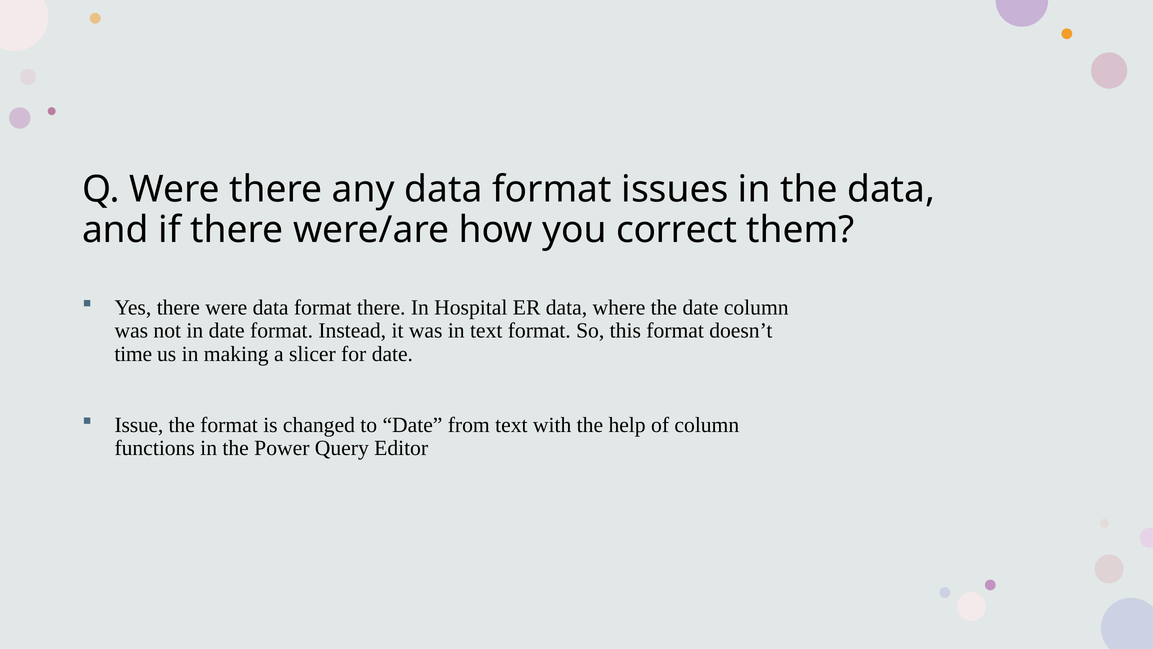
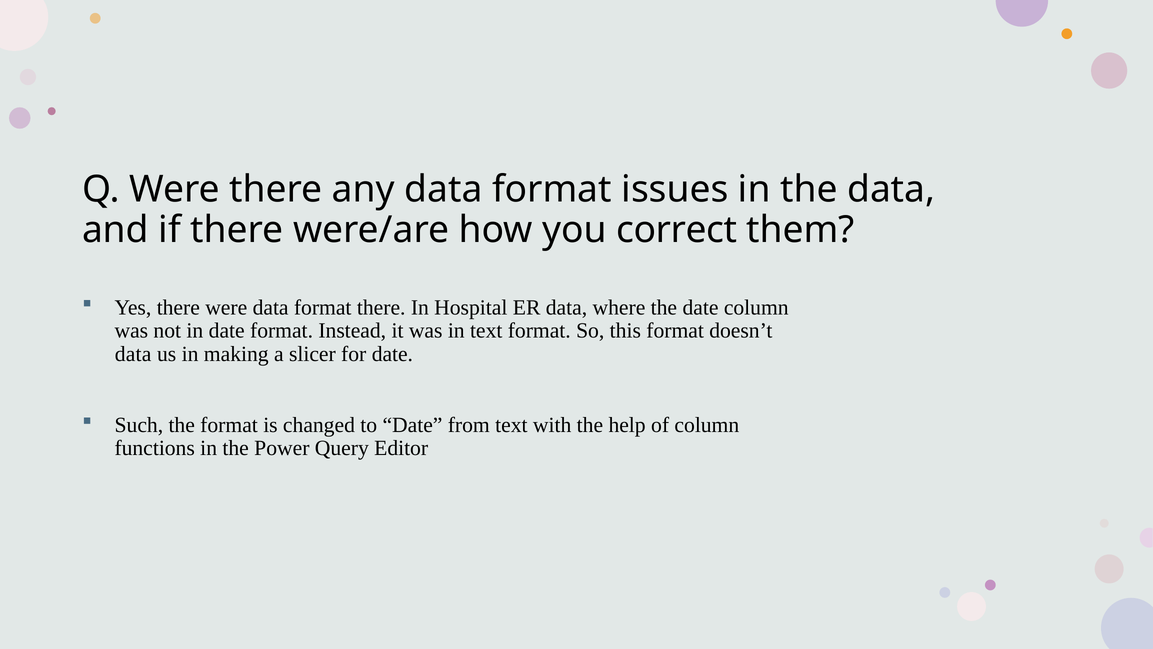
time: time -> data (133, 354)
Issue: Issue -> Such (139, 425)
